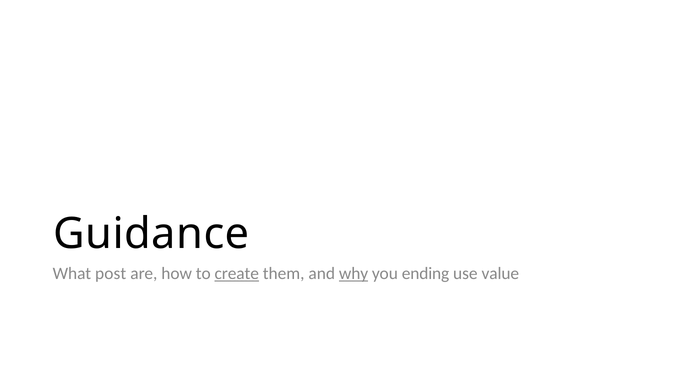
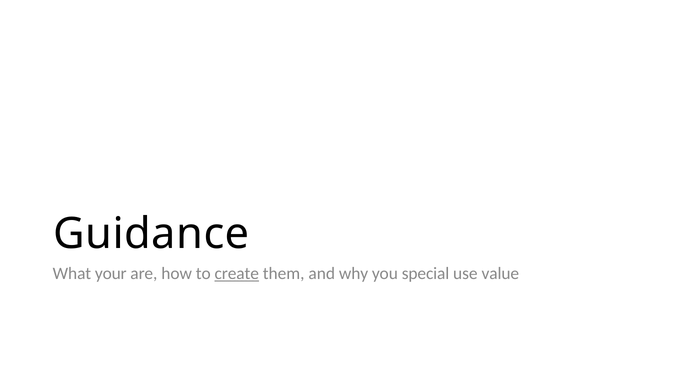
post: post -> your (111, 274)
why underline: present -> none (354, 274)
ending: ending -> special (426, 274)
